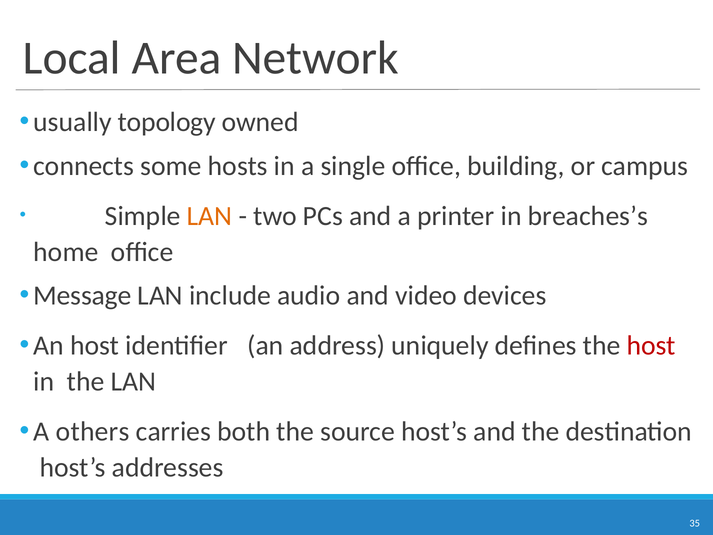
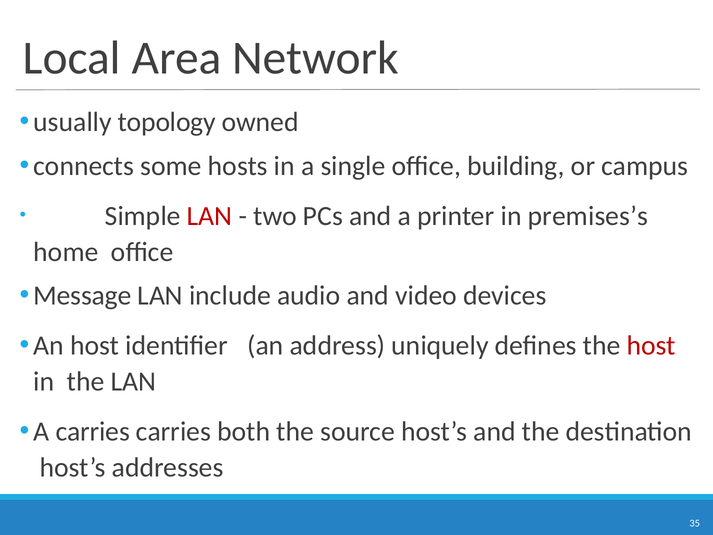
LAN colour: orange -> red (210, 216)
breaches’s: breaches’s -> premises’s (588, 216)
A others: others -> carries (93, 431)
